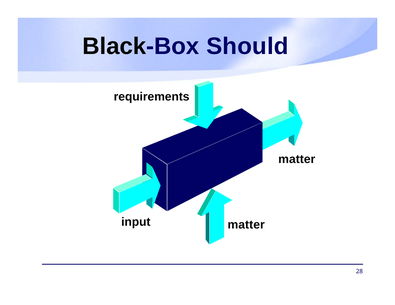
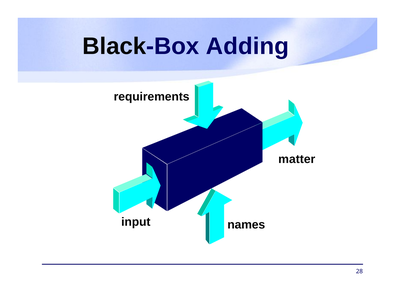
Should: Should -> Adding (247, 46)
matter: matter -> names (246, 225)
